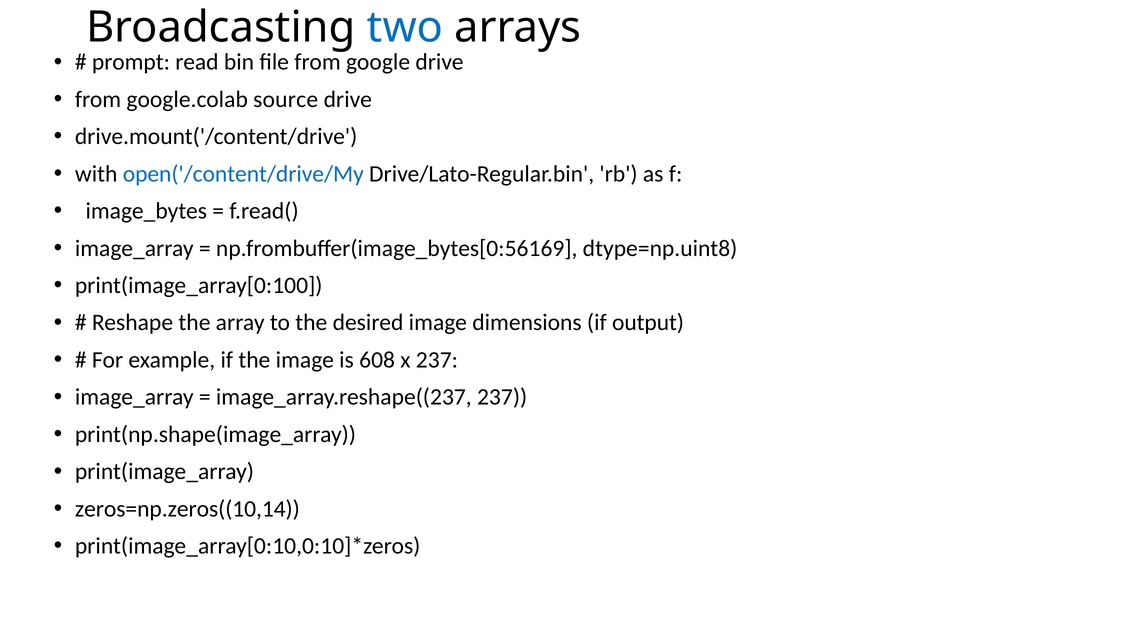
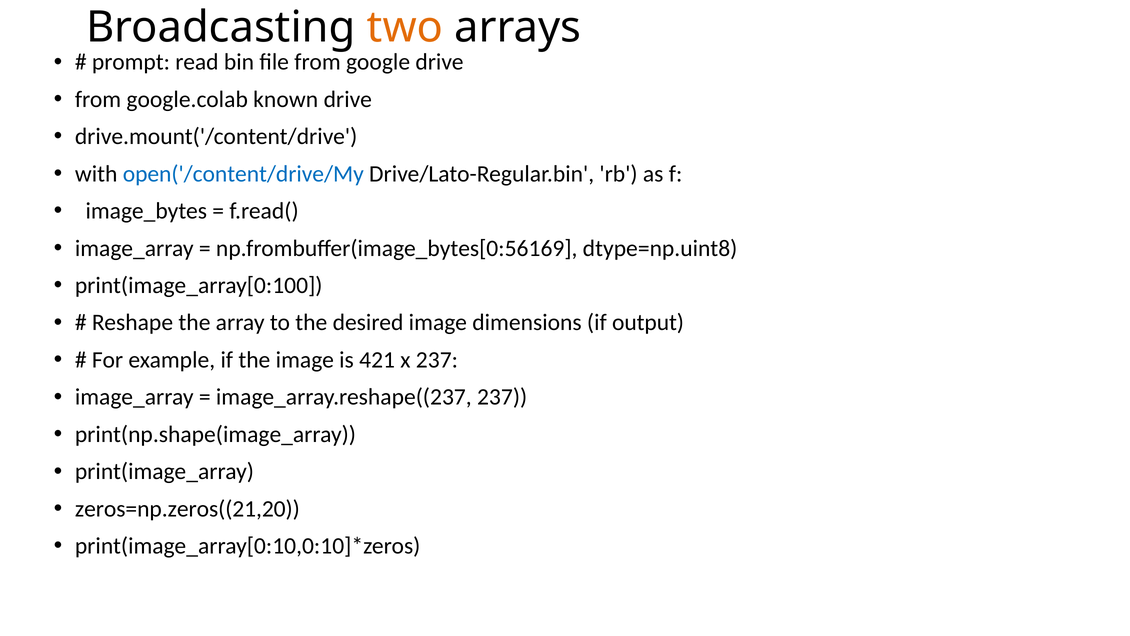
two colour: blue -> orange (405, 27)
source: source -> known (286, 99)
608: 608 -> 421 (377, 360)
zeros=np.zeros((10,14: zeros=np.zeros((10,14 -> zeros=np.zeros((21,20 (187, 509)
